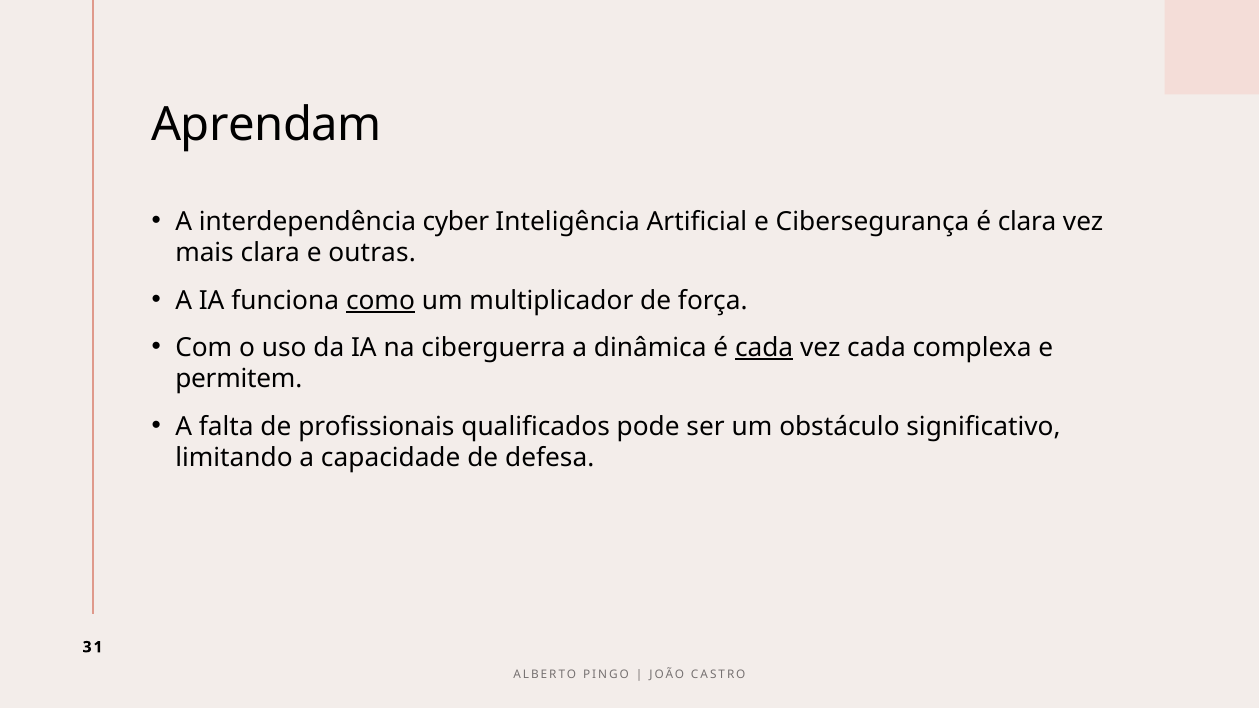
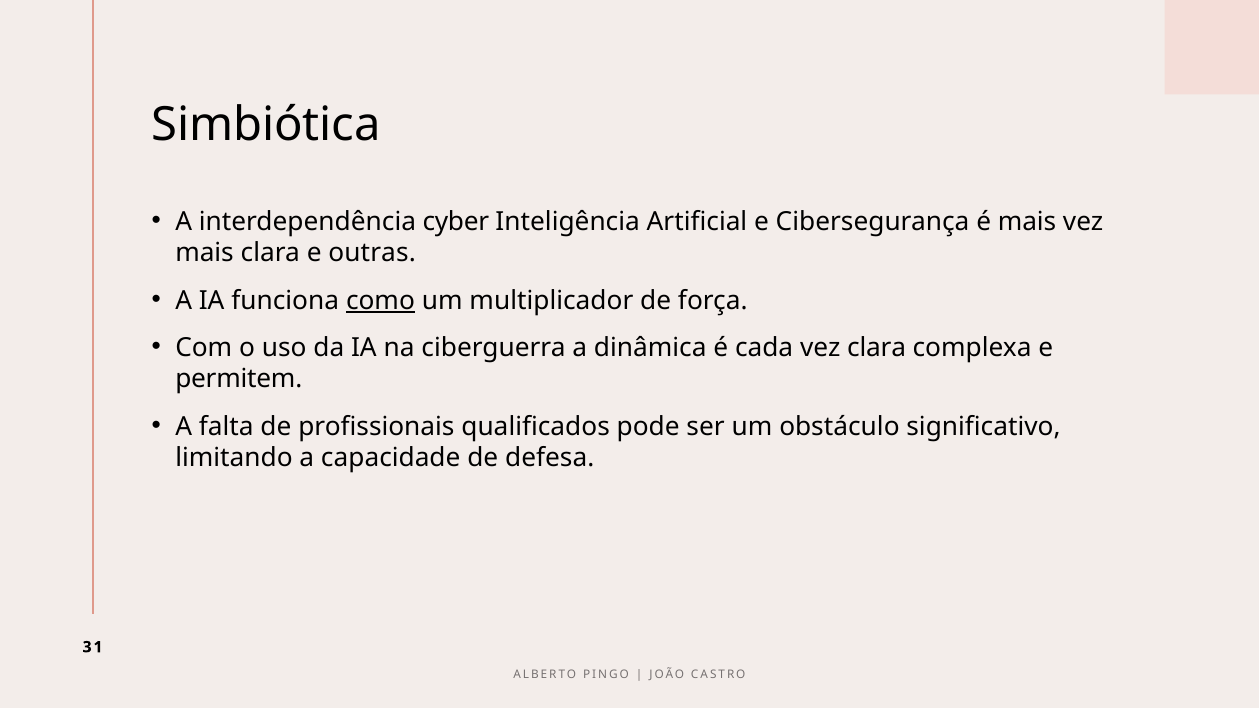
Aprendam: Aprendam -> Simbiótica (266, 125)
é clara: clara -> mais (1027, 222)
cada underline: present -> none (764, 348)
vez cada: cada -> clara (877, 348)
